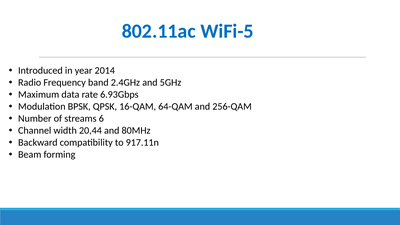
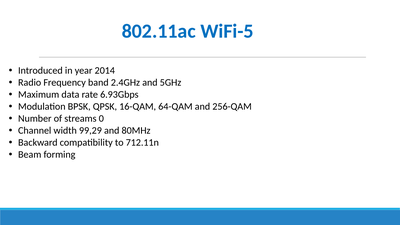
6: 6 -> 0 (101, 119)
20,44: 20,44 -> 99,29 (90, 131)
917.11n: 917.11n -> 712.11n (142, 143)
